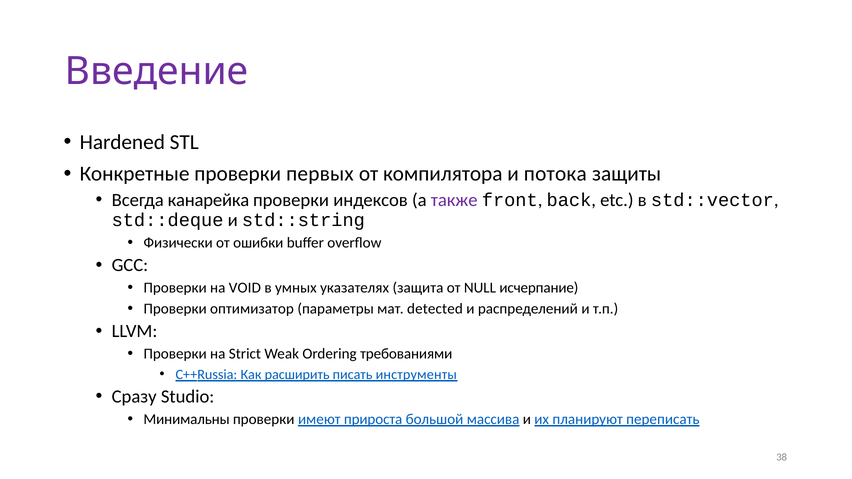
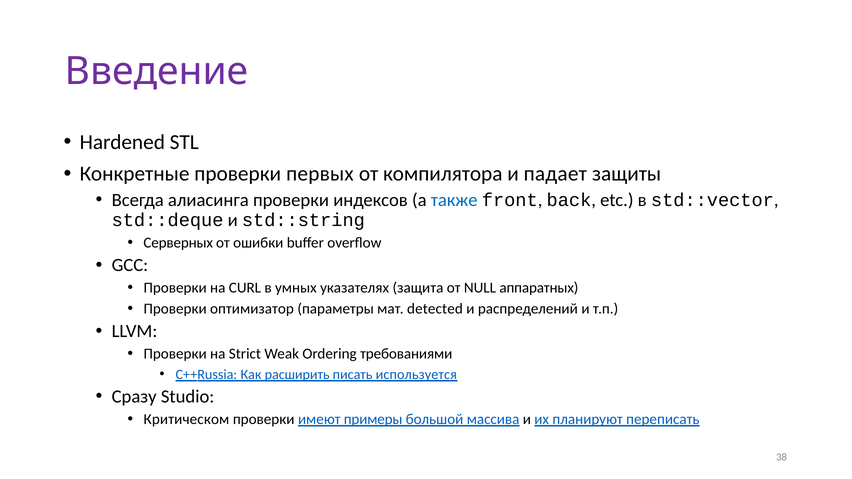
потока: потока -> падает (555, 174)
канарейка: канарейка -> алиасинга (208, 200)
также colour: purple -> blue (454, 200)
Физически: Физически -> Серверных (178, 243)
VOID: VOID -> CURL (245, 288)
исчерпание: исчерпание -> аппаратных (539, 288)
инструменты: инструменты -> используется (416, 375)
Минимальны: Минимальны -> Критическом (186, 420)
прироста: прироста -> примеры (373, 420)
